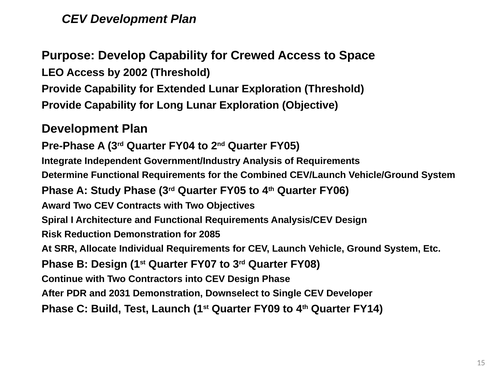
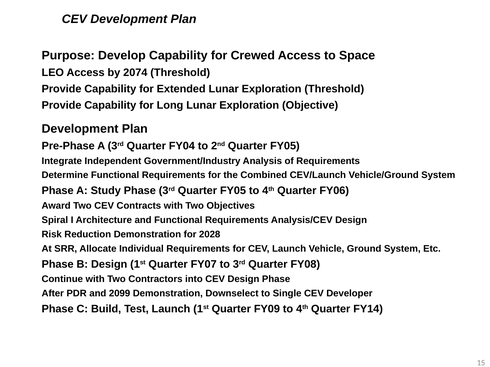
2002: 2002 -> 2074 (135, 73)
2085: 2085 -> 2028 (210, 235)
2031: 2031 -> 2099 (120, 294)
